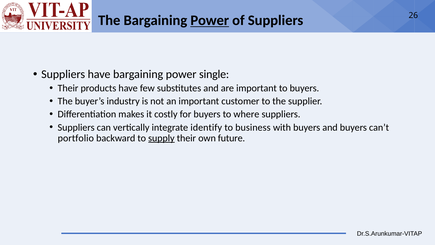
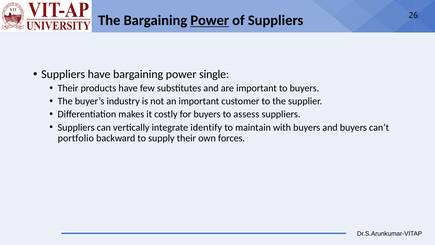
where: where -> assess (246, 114)
business: business -> maintain (253, 127)
supply underline: present -> none (161, 138)
future: future -> forces (231, 138)
